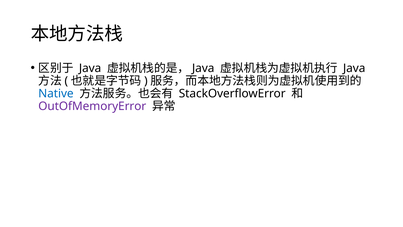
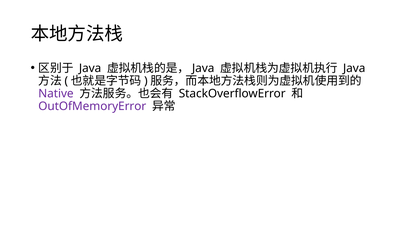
Native colour: blue -> purple (56, 94)
